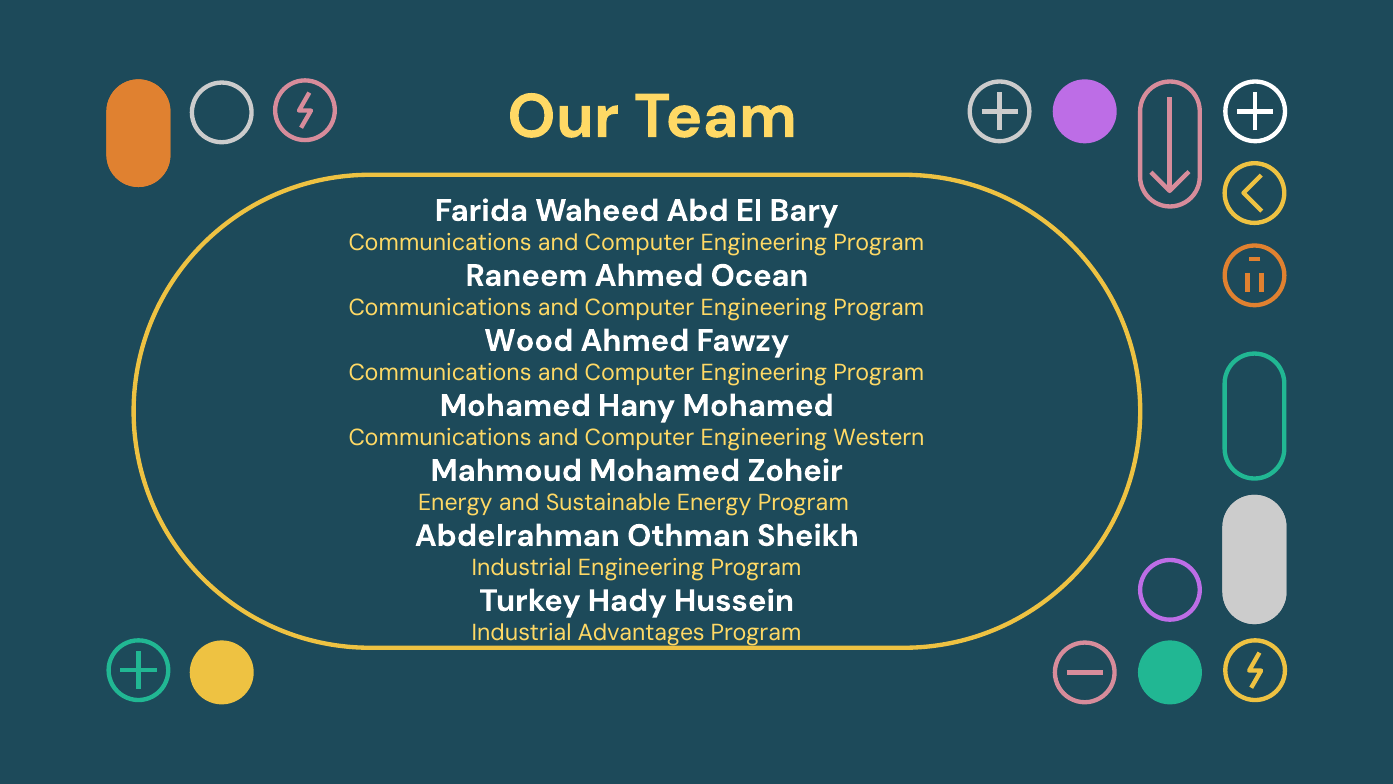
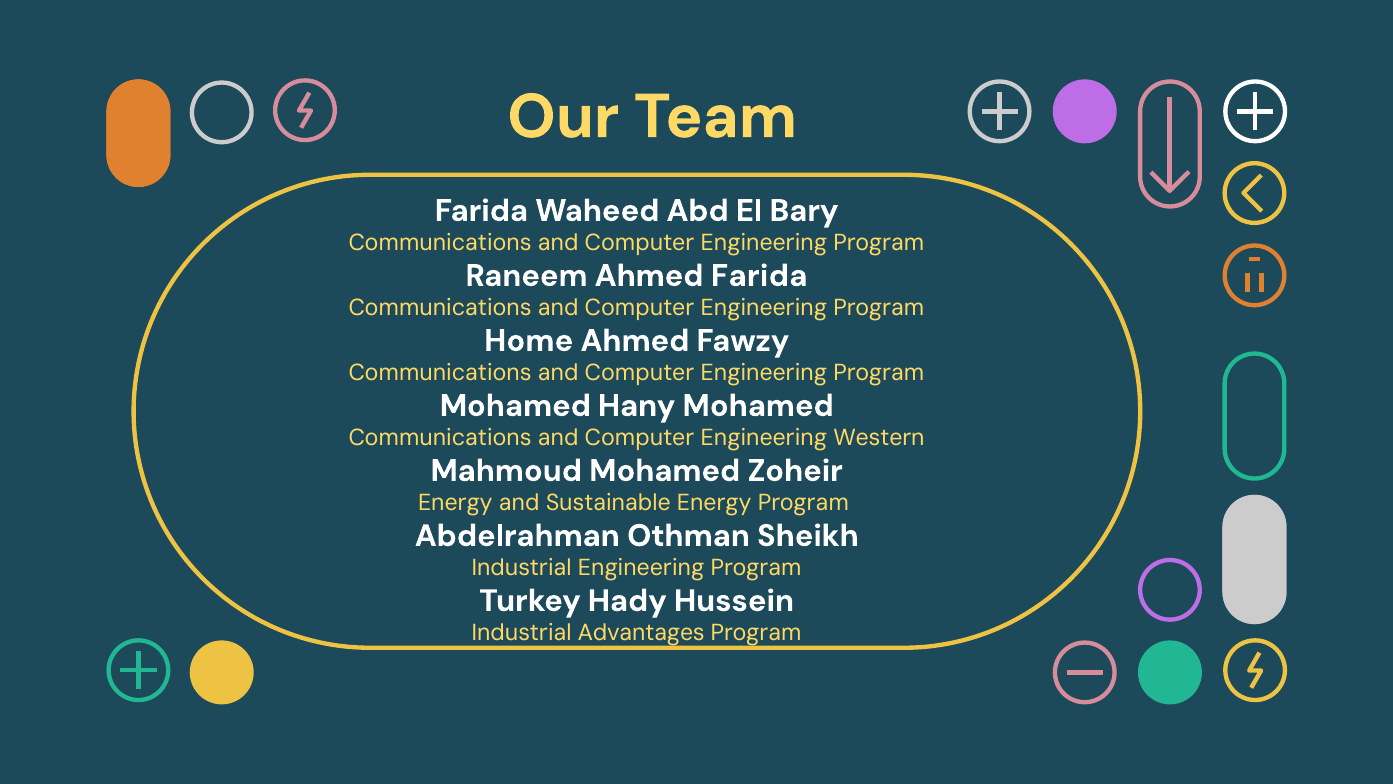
Ahmed Ocean: Ocean -> Farida (759, 275)
Wood: Wood -> Home (529, 340)
